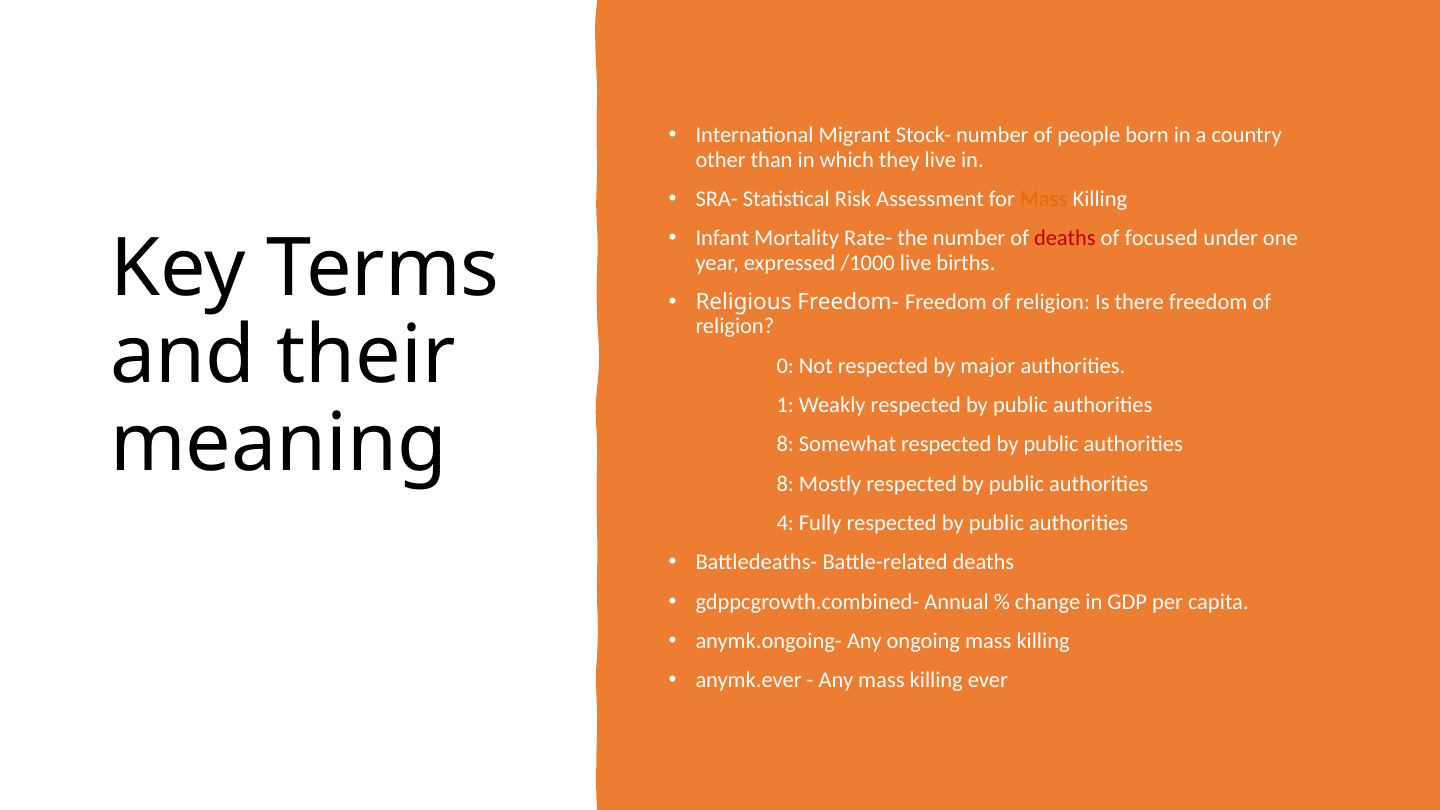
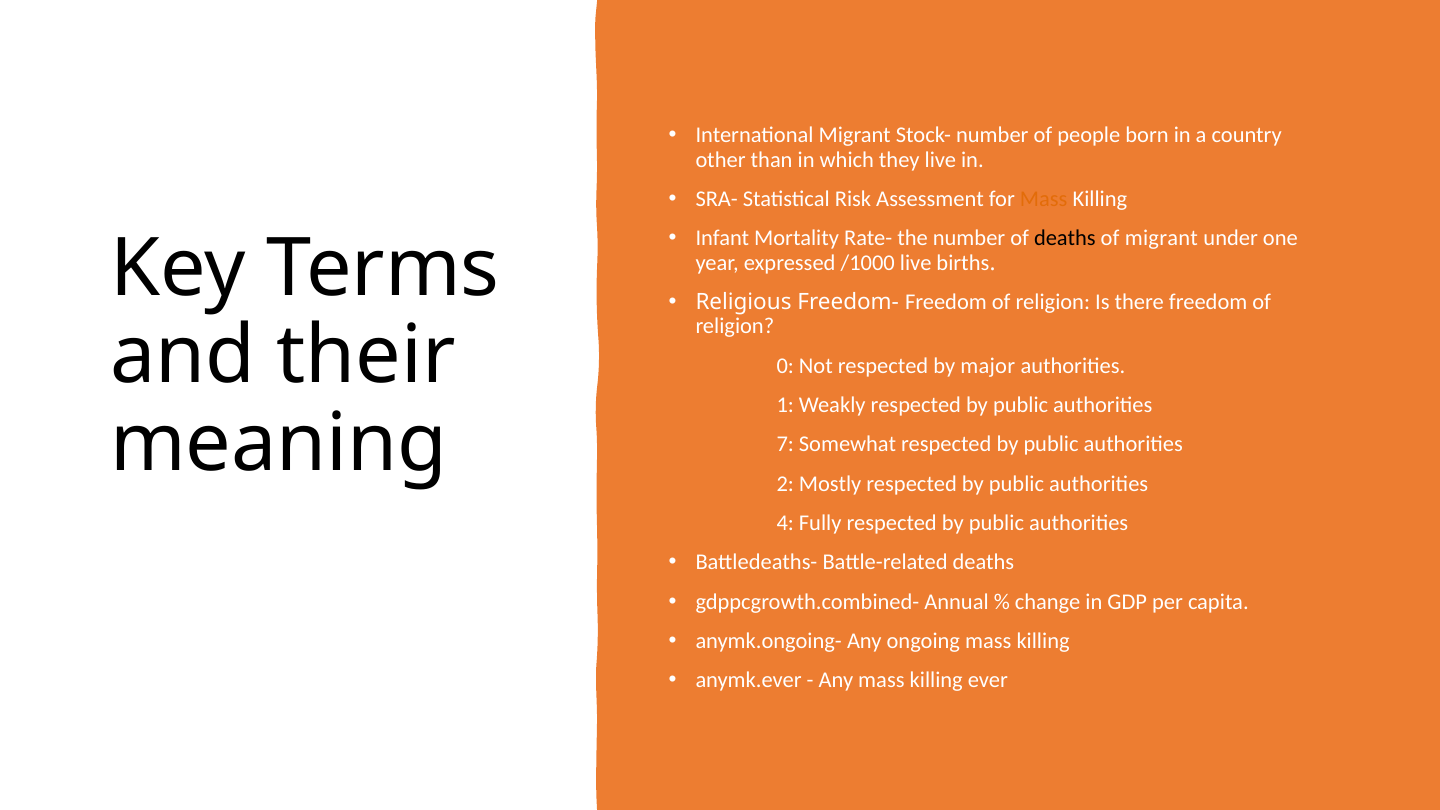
deaths colour: red -> black (1065, 238)
of focused: focused -> migrant (1161, 238)
8: 8 -> 7 (785, 444)
8: 8 -> 2 (785, 484)
